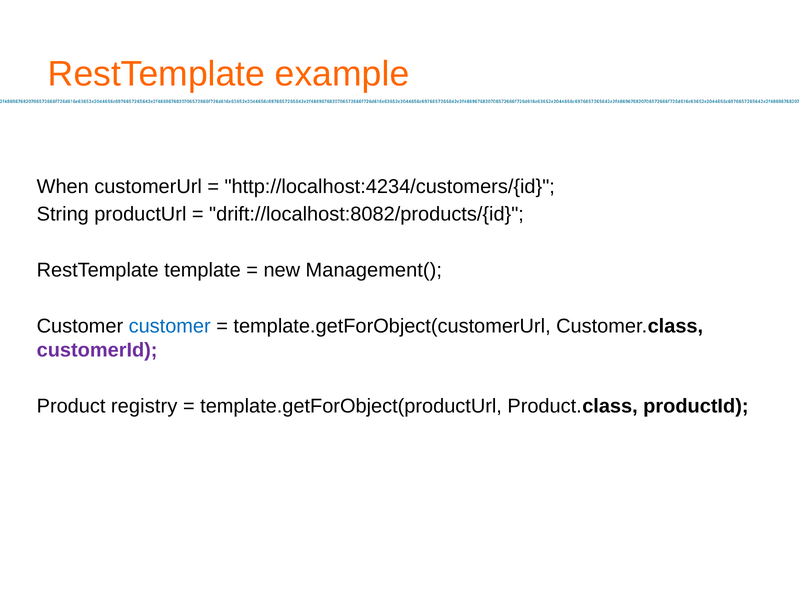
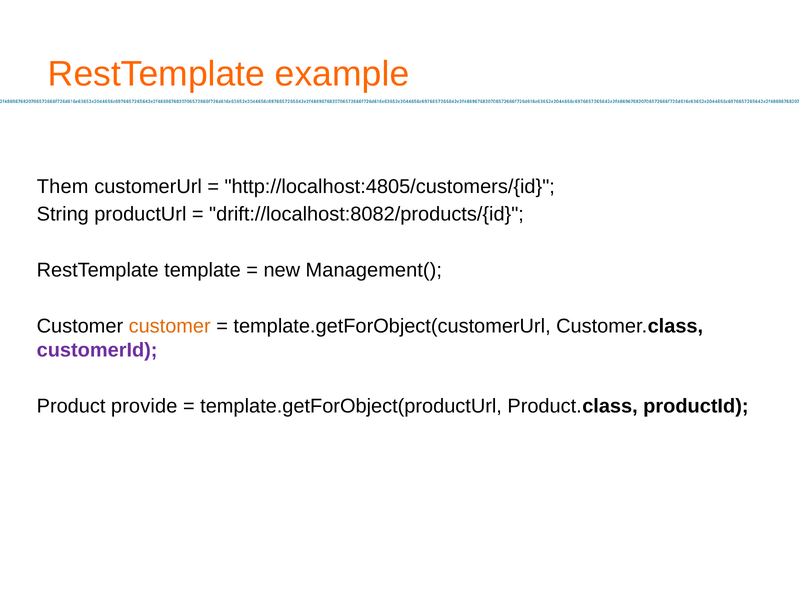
When: When -> Them (63, 186)
http://localhost:4234/customers/{id: http://localhost:4234/customers/{id -> http://localhost:4805/customers/{id (390, 186)
customer colour: blue -> orange (170, 326)
registry: registry -> provide (144, 406)
